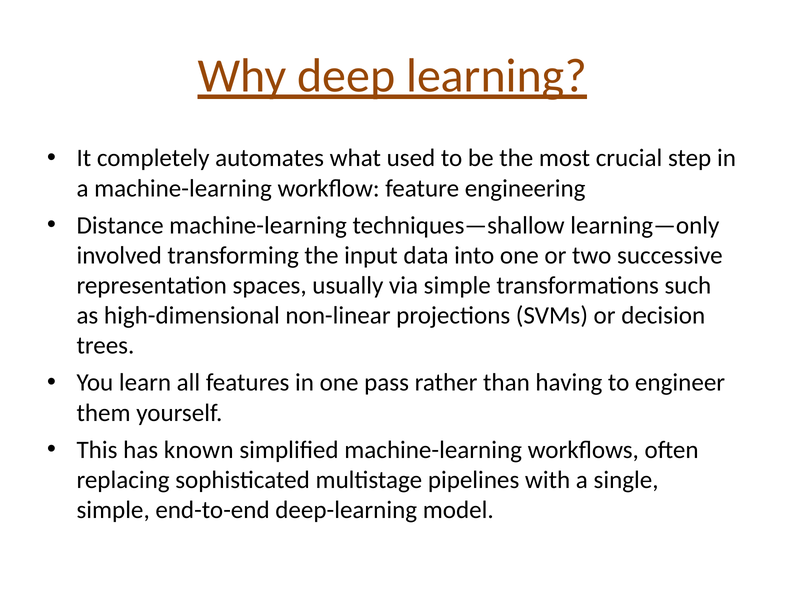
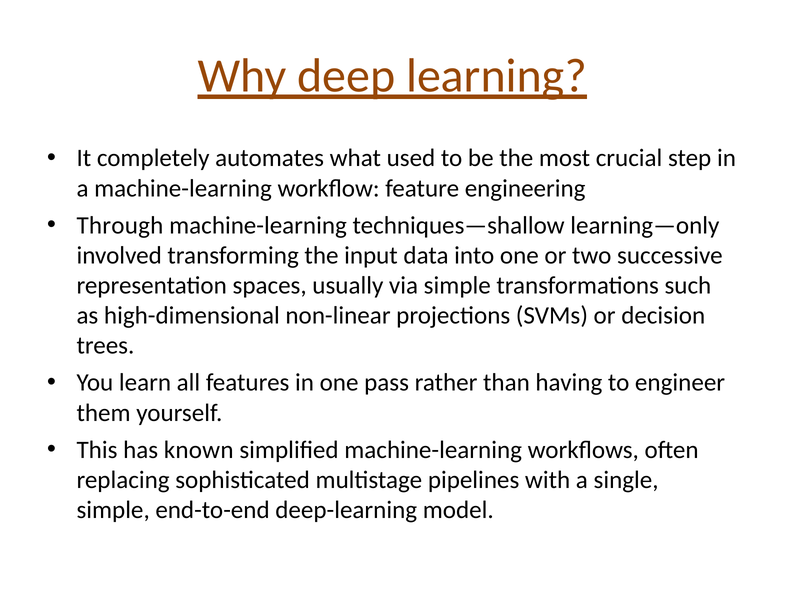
Distance: Distance -> Through (120, 225)
